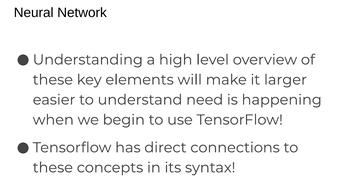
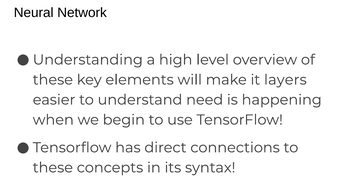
larger: larger -> layers (285, 80)
